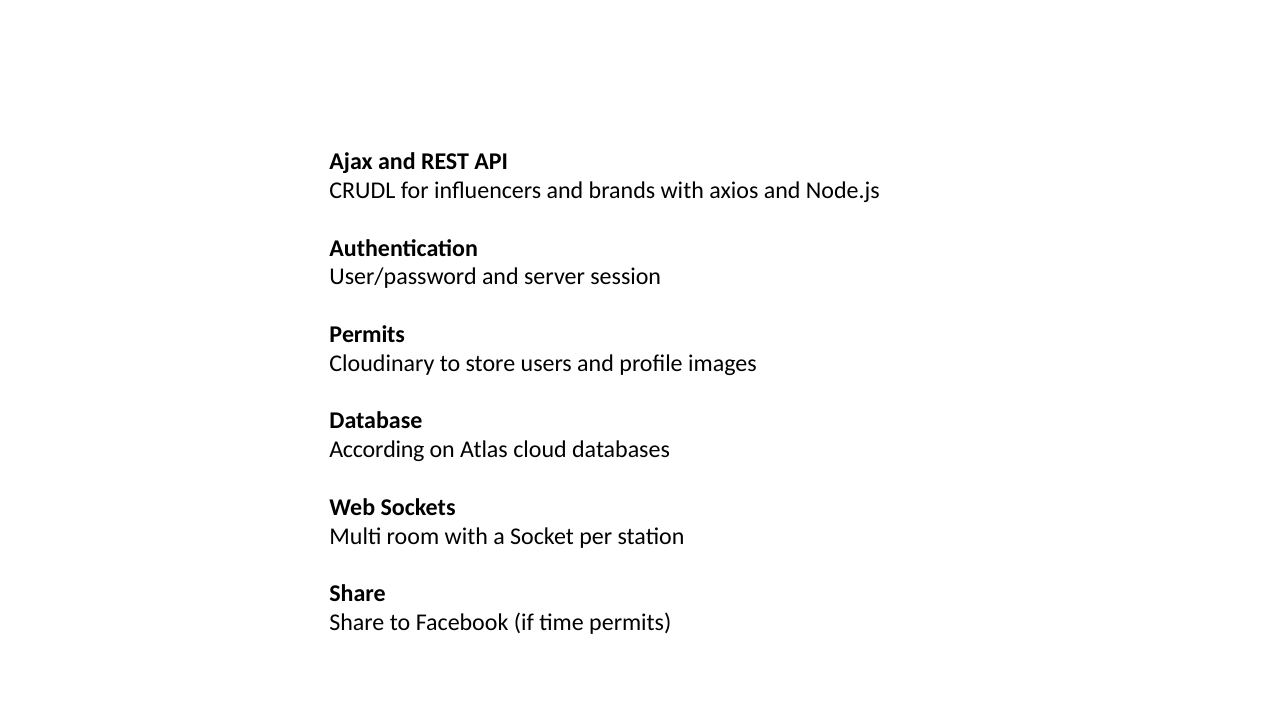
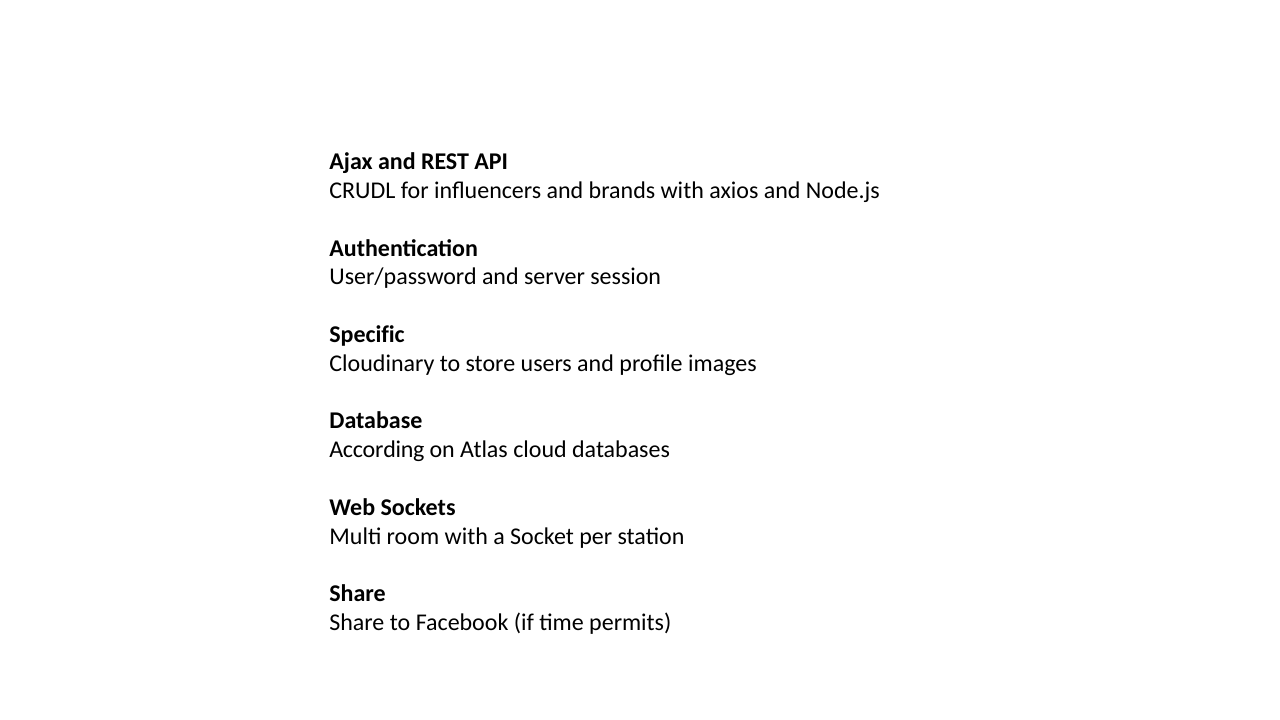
Permits: Permits -> Specific (367, 335)
